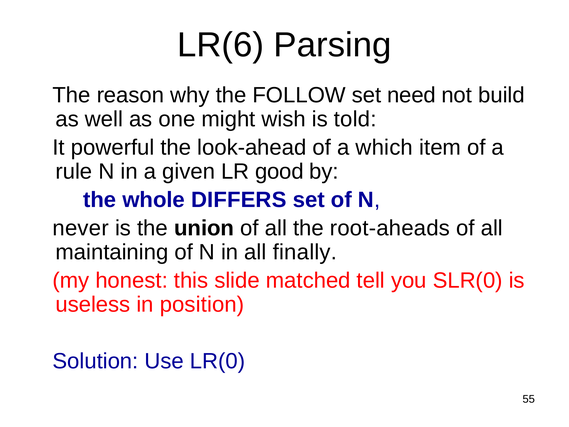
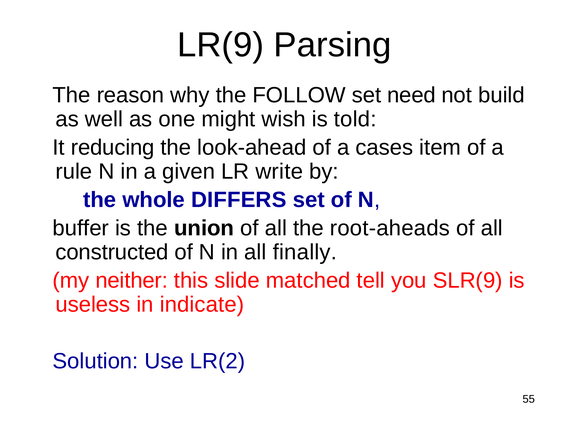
LR(6: LR(6 -> LR(9 (221, 45)
powerful: powerful -> reducing (113, 148)
which: which -> cases (384, 148)
good: good -> write (279, 171)
never: never -> buffer (81, 228)
maintaining: maintaining -> constructed (112, 252)
honest: honest -> neither (132, 280)
SLR(0: SLR(0 -> SLR(9 (468, 280)
position: position -> indicate (202, 304)
LR(0: LR(0 -> LR(2 (218, 361)
